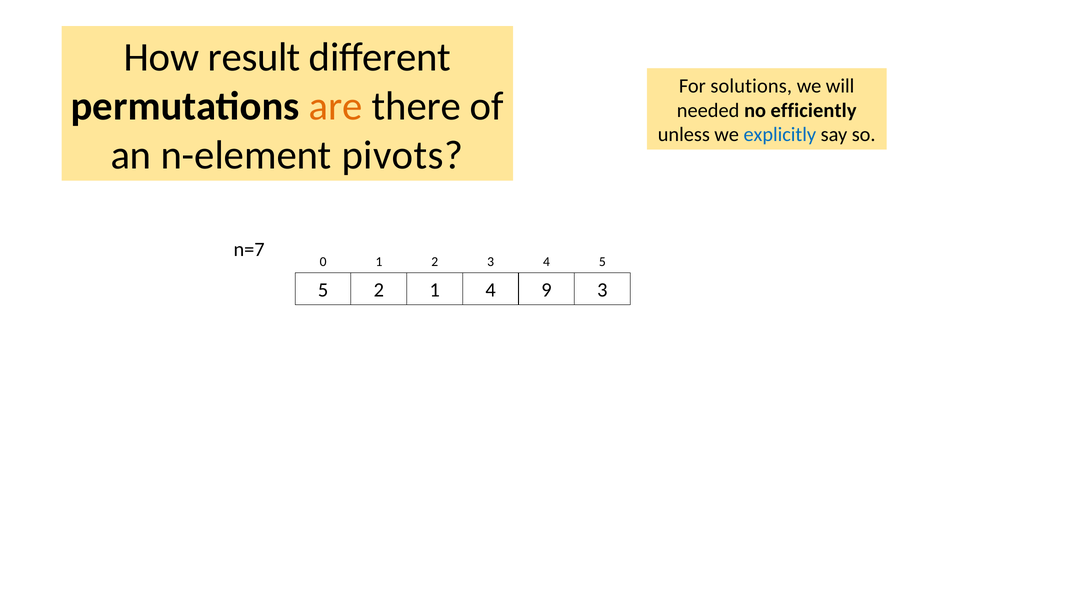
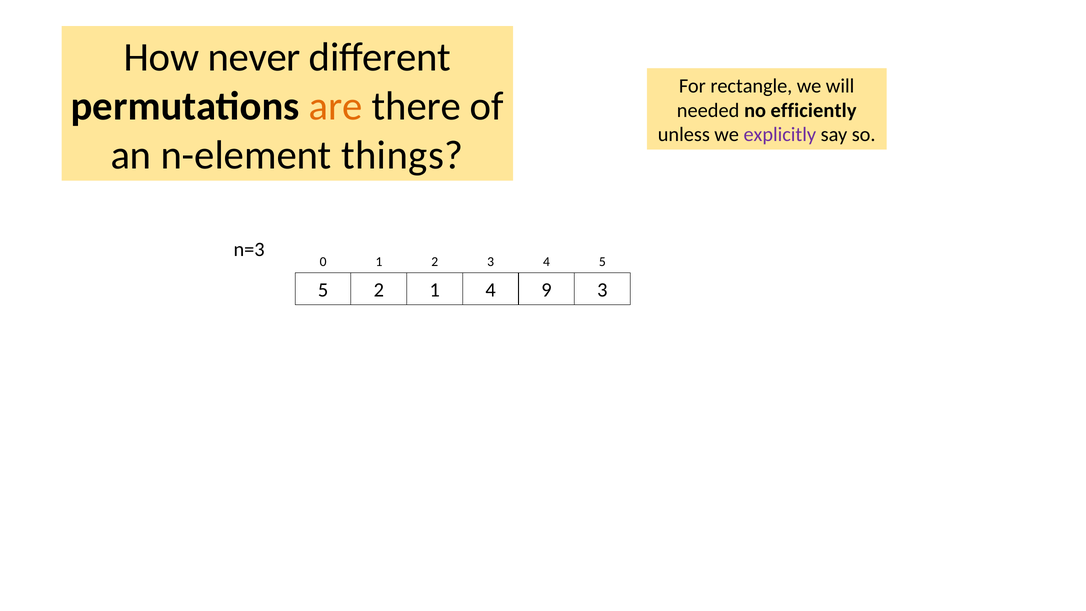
result: result -> never (254, 57)
solutions: solutions -> rectangle (751, 86)
explicitly colour: blue -> purple (780, 135)
pivots: pivots -> things (402, 155)
n=7: n=7 -> n=3 (249, 250)
